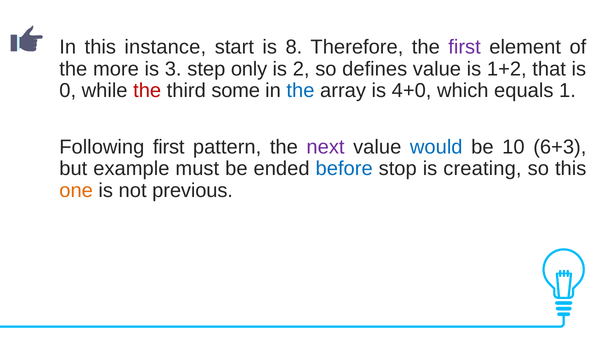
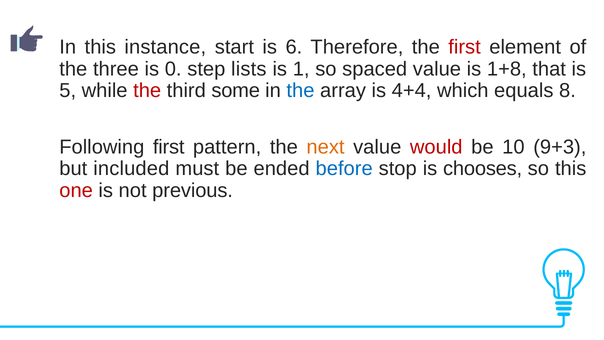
8: 8 -> 6 (294, 47)
first colour: purple -> red (465, 47)
more: more -> three (116, 69)
3: 3 -> 0 (173, 69)
only: only -> lists (249, 69)
2: 2 -> 1 (301, 69)
defines: defines -> spaced (375, 69)
1+2: 1+2 -> 1+8 (507, 69)
0: 0 -> 5 (68, 91)
4+0: 4+0 -> 4+4 (412, 91)
1: 1 -> 8 (567, 91)
next colour: purple -> orange (326, 147)
would colour: blue -> red (436, 147)
6+3: 6+3 -> 9+3 (560, 147)
example: example -> included (131, 169)
creating: creating -> chooses (483, 169)
one colour: orange -> red (76, 190)
